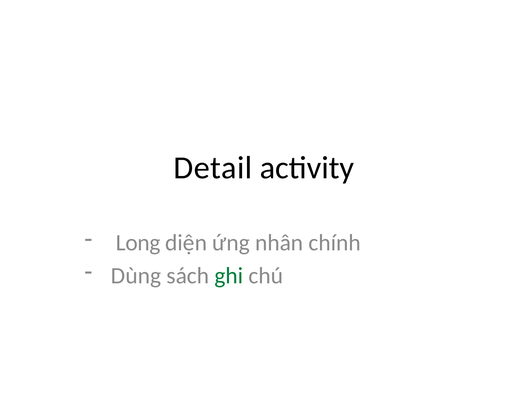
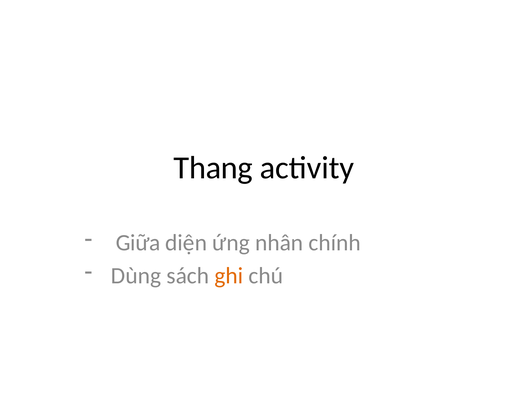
Detail: Detail -> Thang (213, 168)
Long: Long -> Giữa (138, 243)
ghi colour: green -> orange (229, 276)
